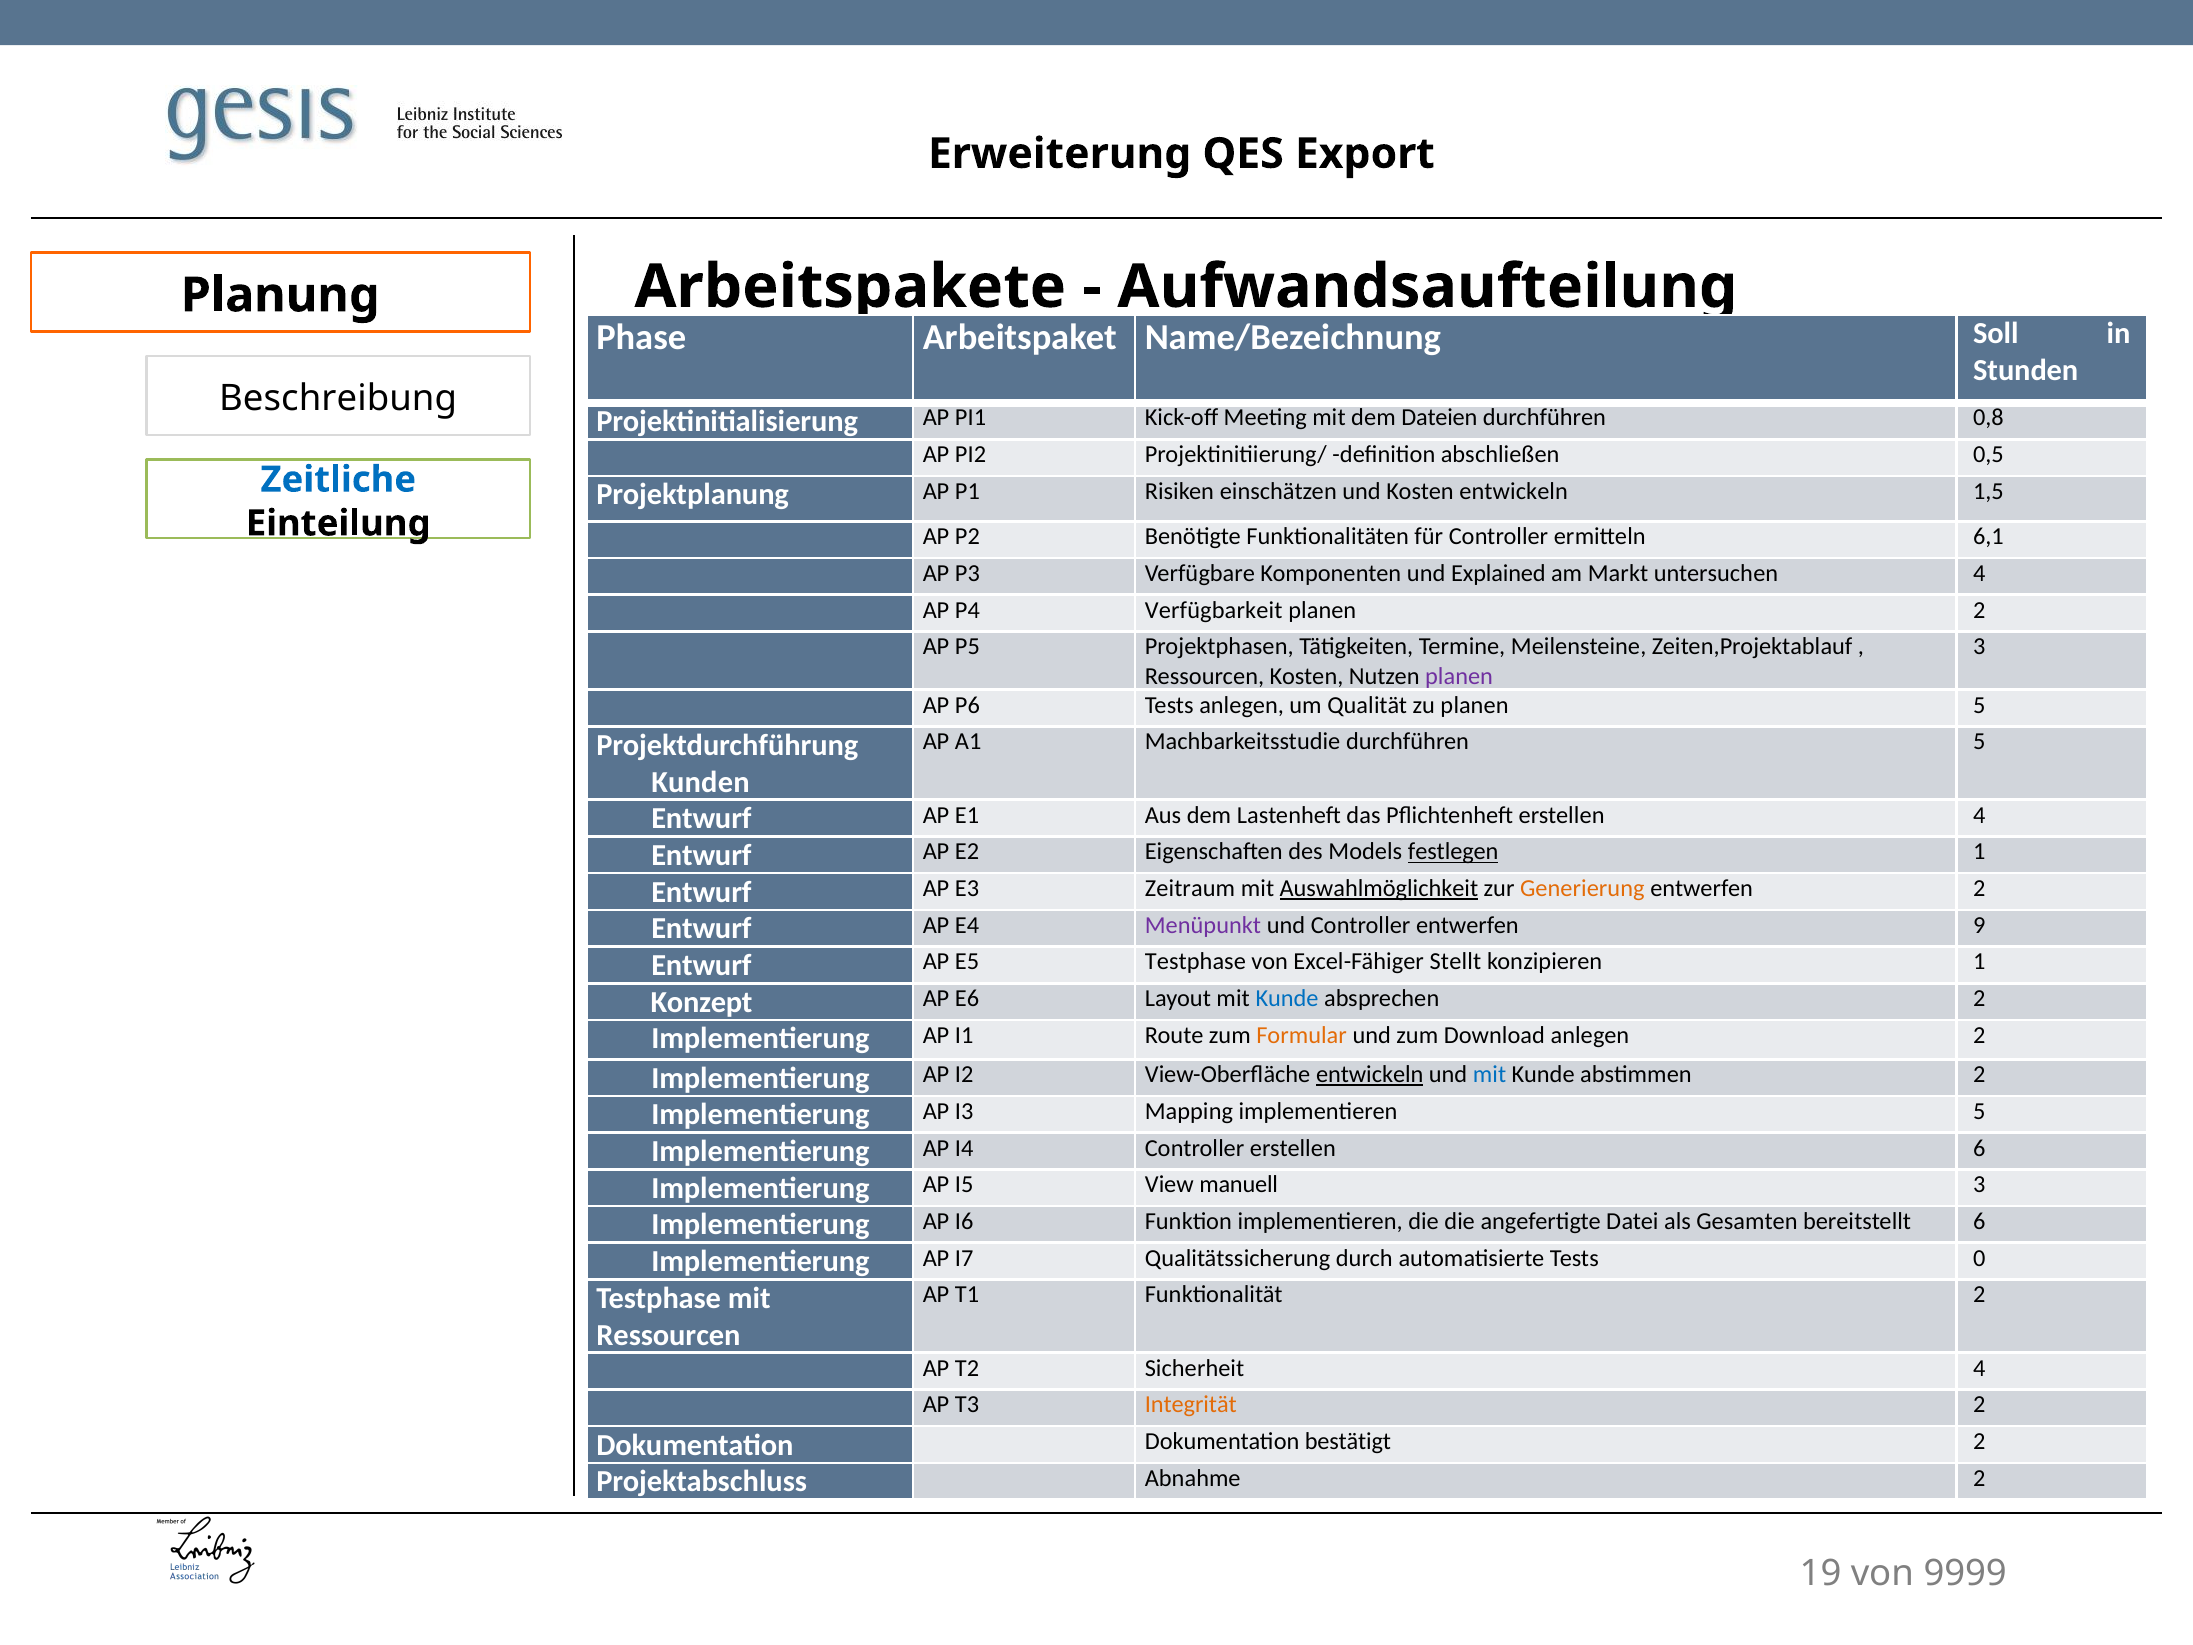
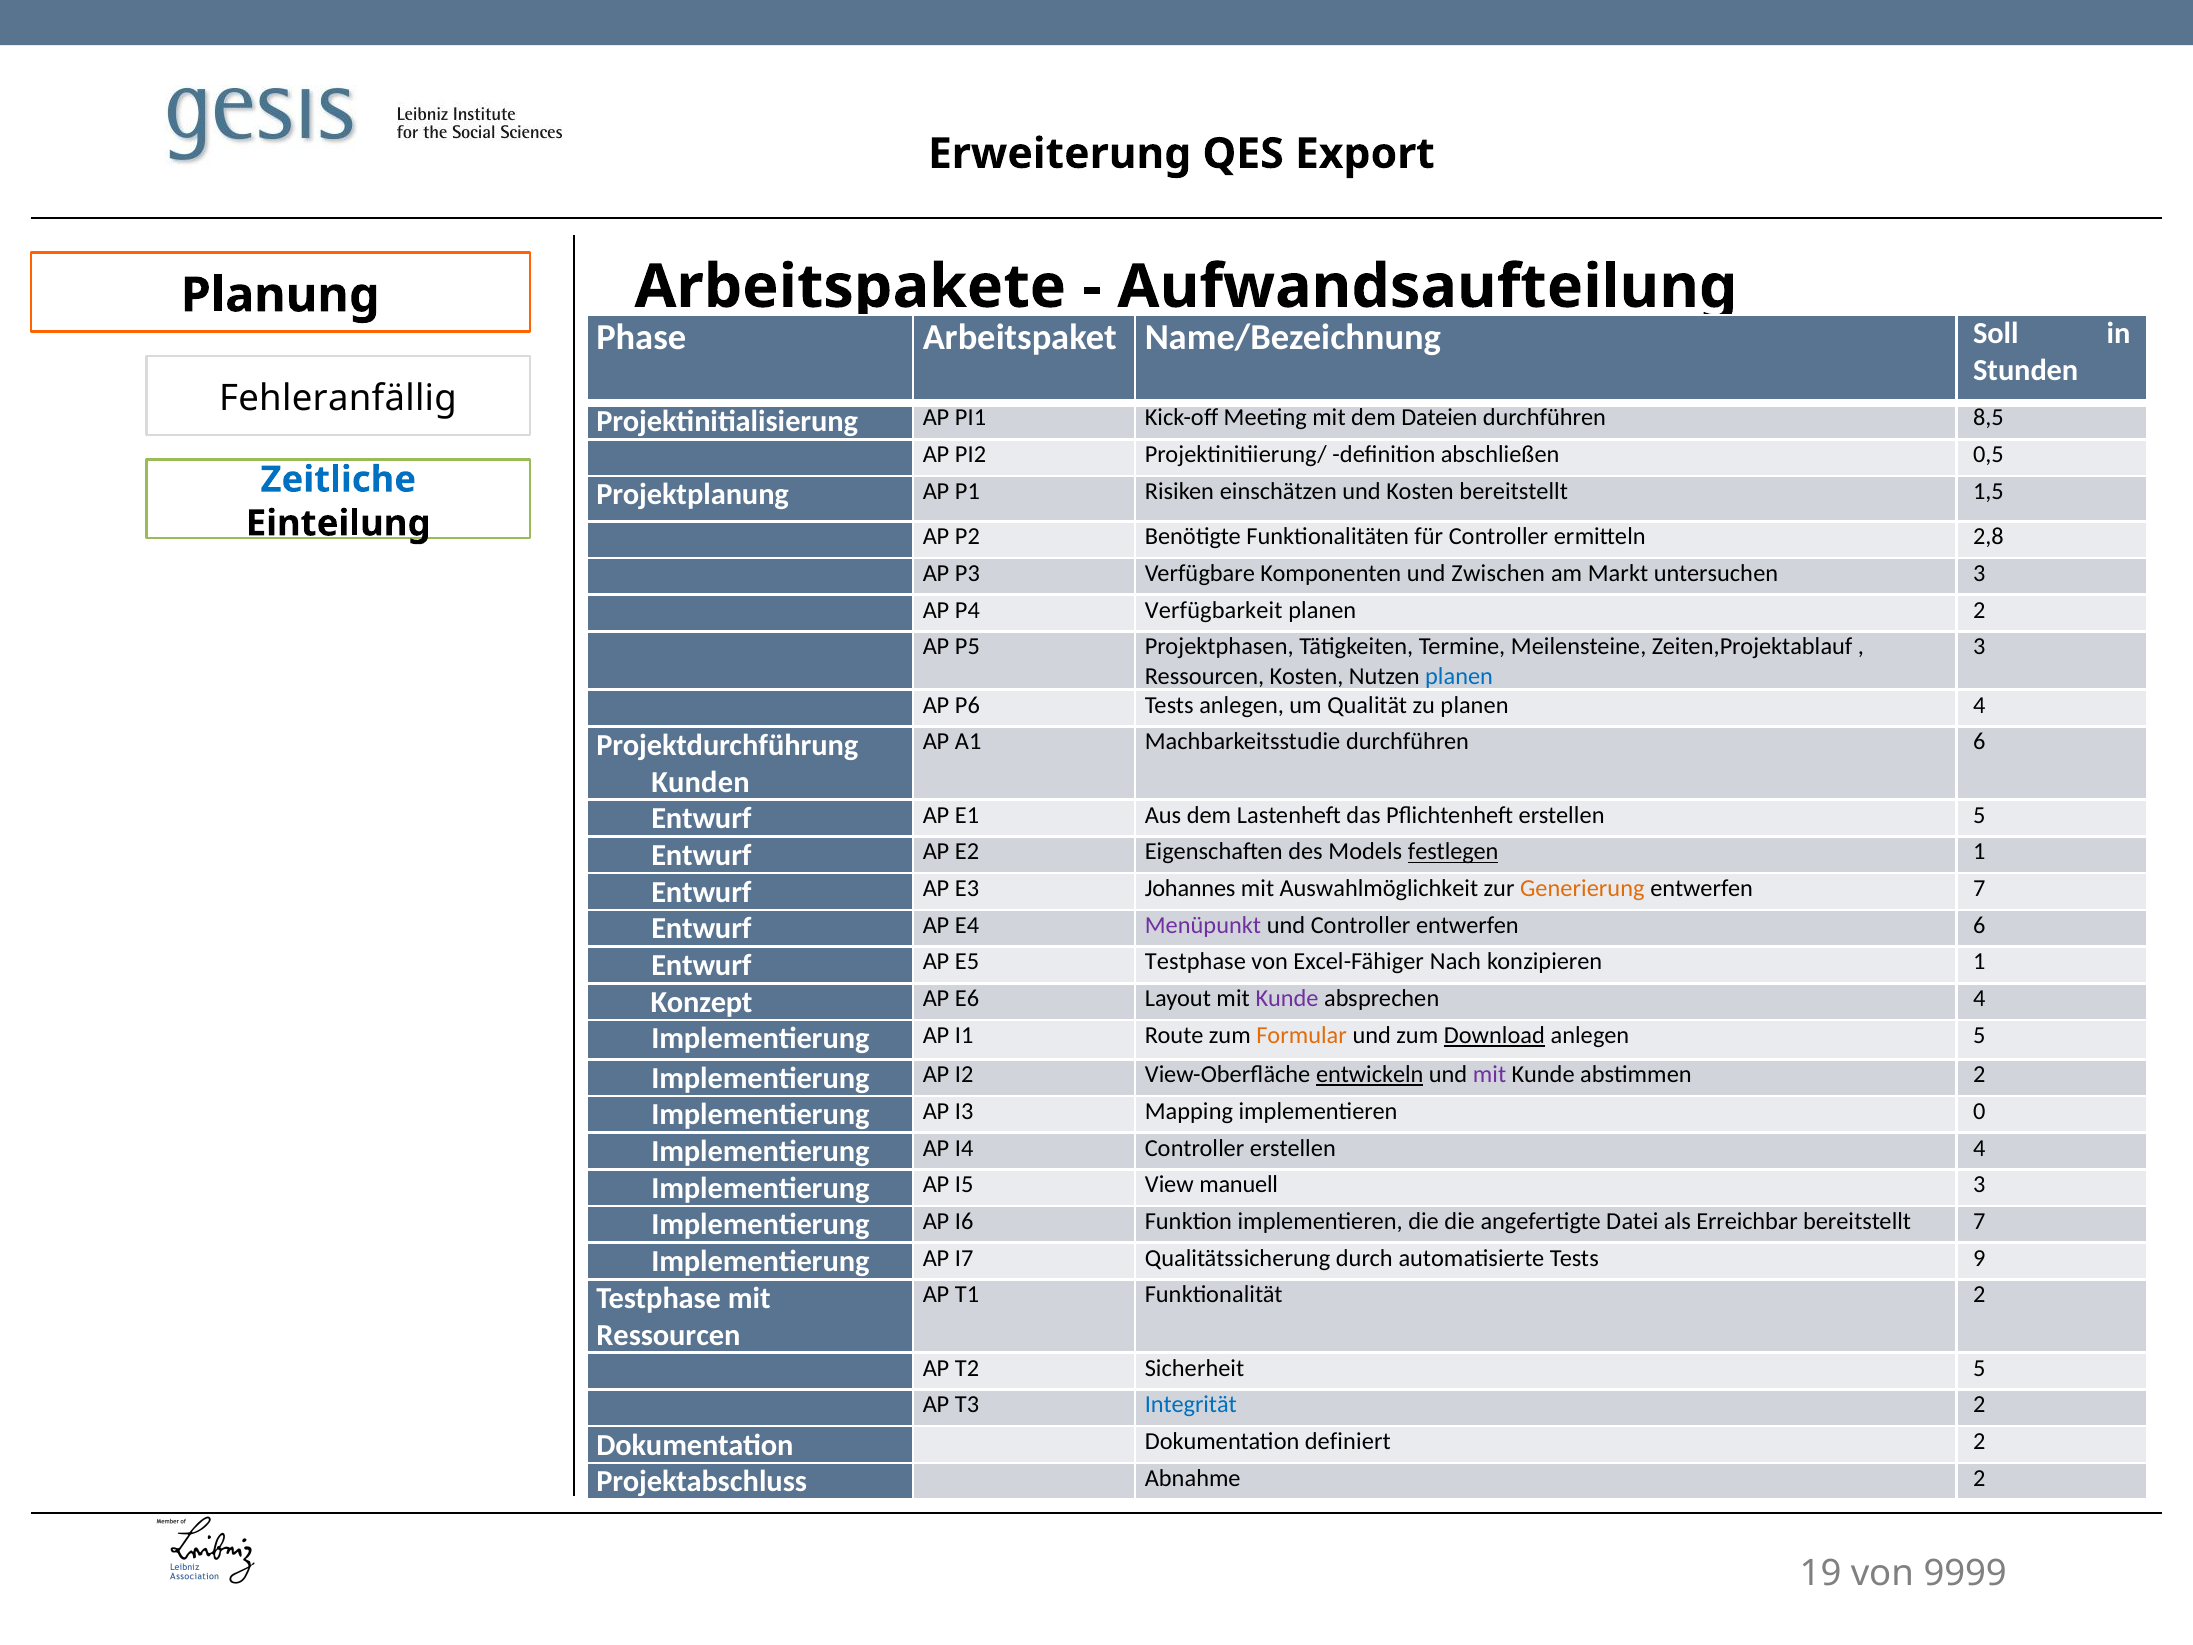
Beschreibung: Beschreibung -> Fehleranfällig (338, 398)
0,8: 0,8 -> 8,5 (1988, 418)
Kosten entwickeln: entwickeln -> bereitstellt (1514, 491)
6,1: 6,1 -> 2,8 (1988, 537)
Explained: Explained -> Zwischen (1498, 573)
untersuchen 4: 4 -> 3 (1979, 573)
planen colour: purple -> blue (1459, 677)
planen 5: 5 -> 4 (1979, 705)
durchführen 5: 5 -> 6 (1979, 742)
erstellen 4: 4 -> 5 (1979, 815)
Zeitraum: Zeitraum -> Johannes (1190, 888)
Auswahlmöglichkeit underline: present -> none (1379, 888)
entwerfen 2: 2 -> 7 (1979, 888)
entwerfen 9: 9 -> 6 (1979, 925)
Stellt: Stellt -> Nach (1455, 962)
Kunde colour: blue -> purple (1287, 999)
absprechen 2: 2 -> 4 (1979, 999)
Download underline: none -> present (1494, 1035)
anlegen 2: 2 -> 5 (1979, 1035)
mit colour: blue -> purple (1490, 1074)
implementieren 5: 5 -> 0 (1979, 1111)
erstellen 6: 6 -> 4 (1979, 1148)
Gesamten: Gesamten -> Erreichbar (1747, 1221)
bereitstellt 6: 6 -> 7 (1979, 1221)
0: 0 -> 9 (1979, 1258)
Sicherheit 4: 4 -> 5 (1979, 1368)
Integrität colour: orange -> blue (1191, 1405)
bestätigt: bestätigt -> definiert (1348, 1441)
